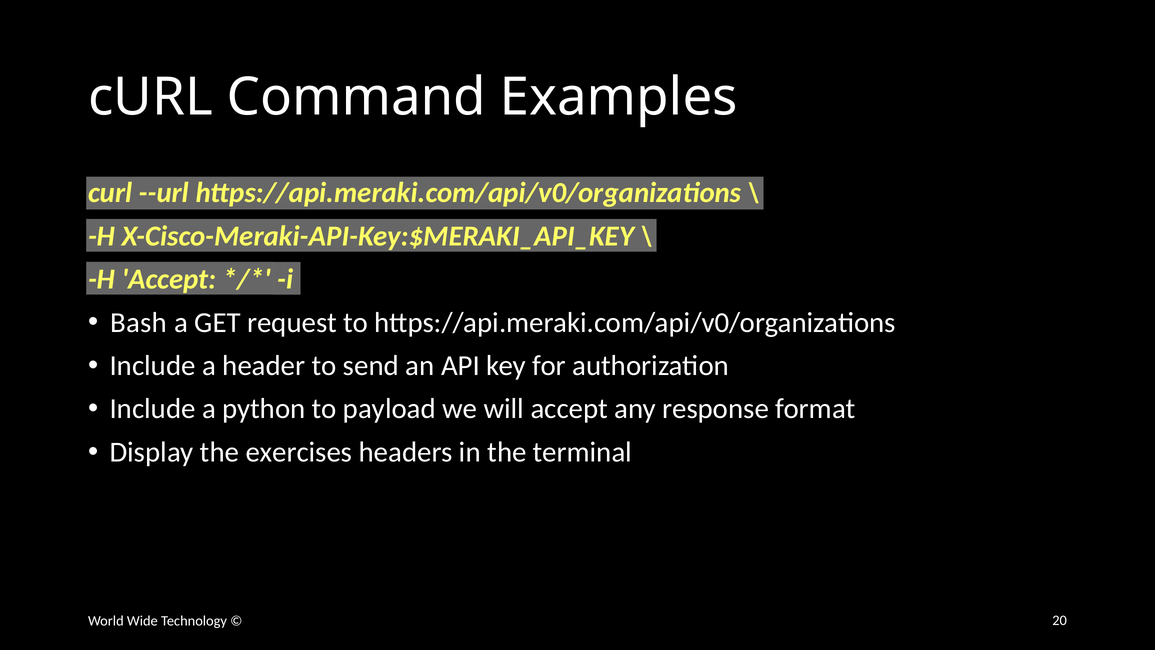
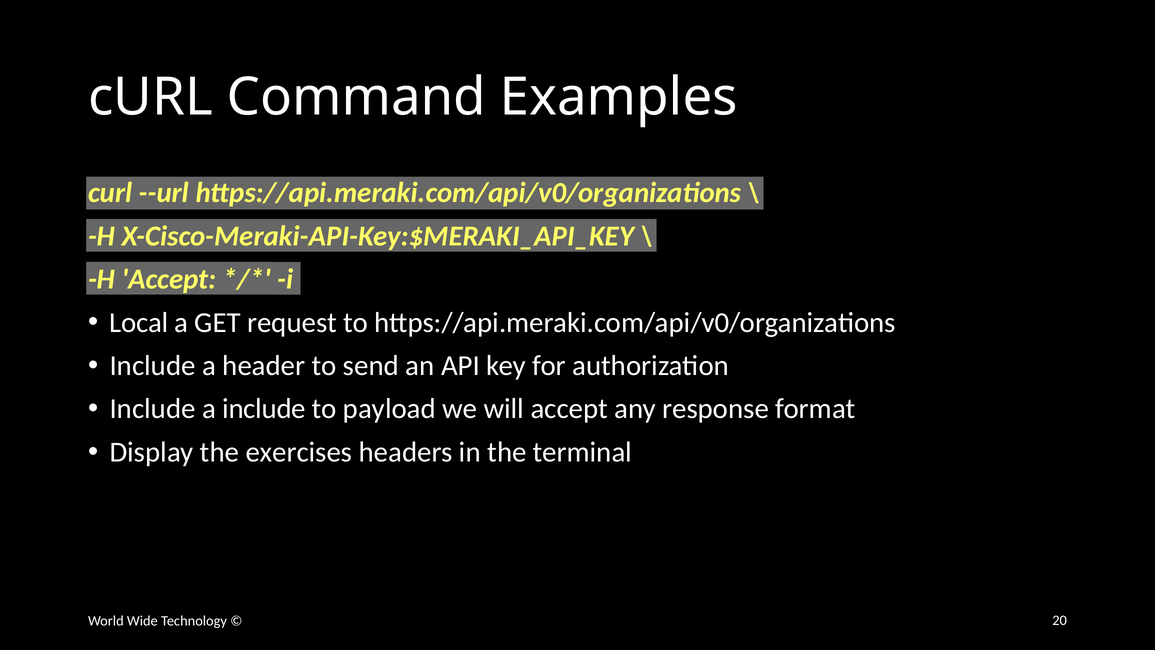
Bash: Bash -> Local (139, 322)
a python: python -> include (264, 409)
